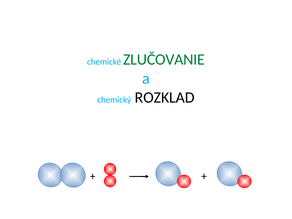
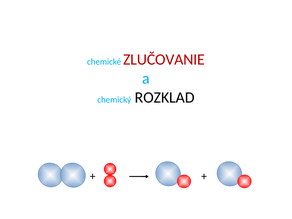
ZLUČOVANIE colour: green -> red (164, 59)
